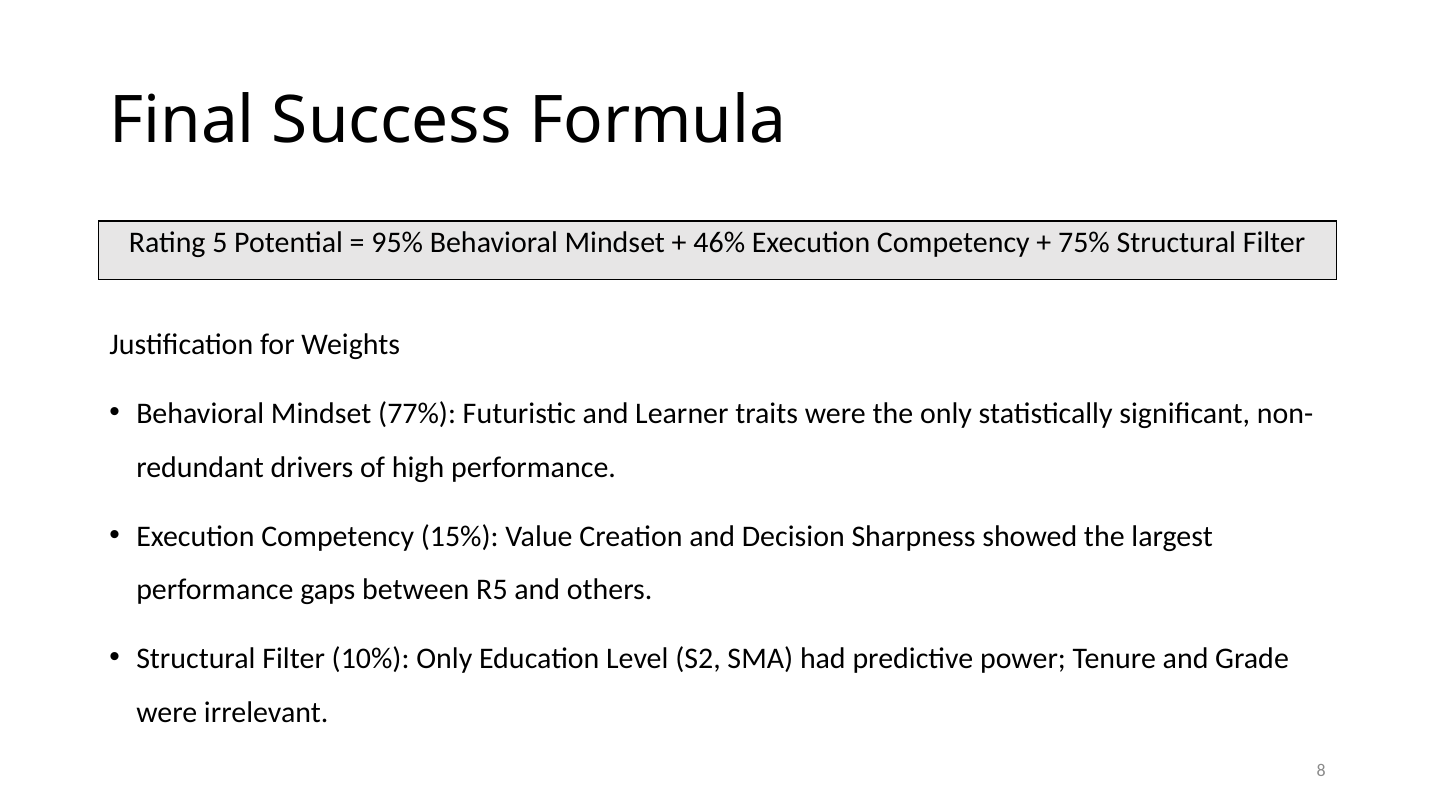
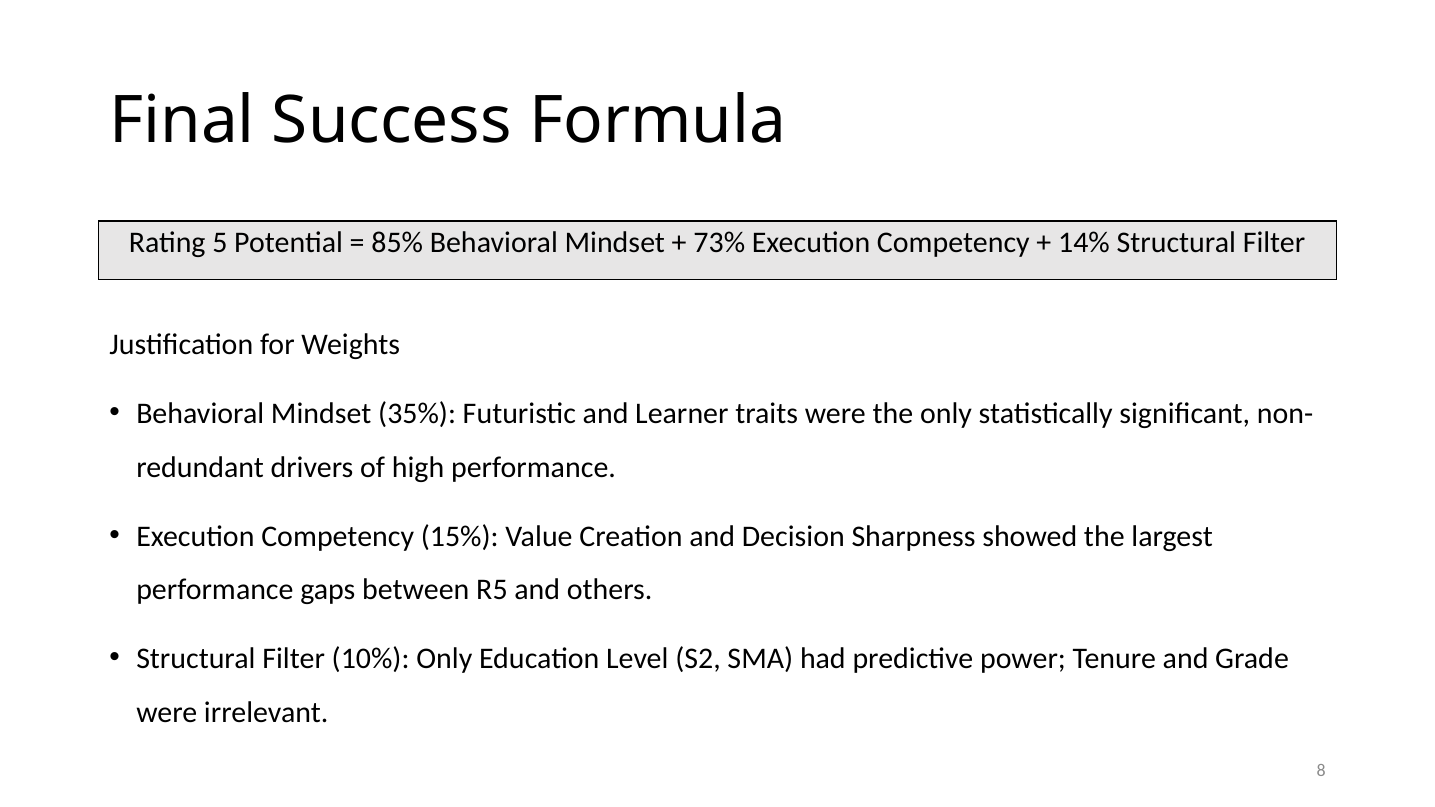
95%: 95% -> 85% (397, 242)
46%: 46% -> 73% (719, 242)
75%: 75% -> 14% (1084, 242)
77%: 77% -> 35% (417, 414)
